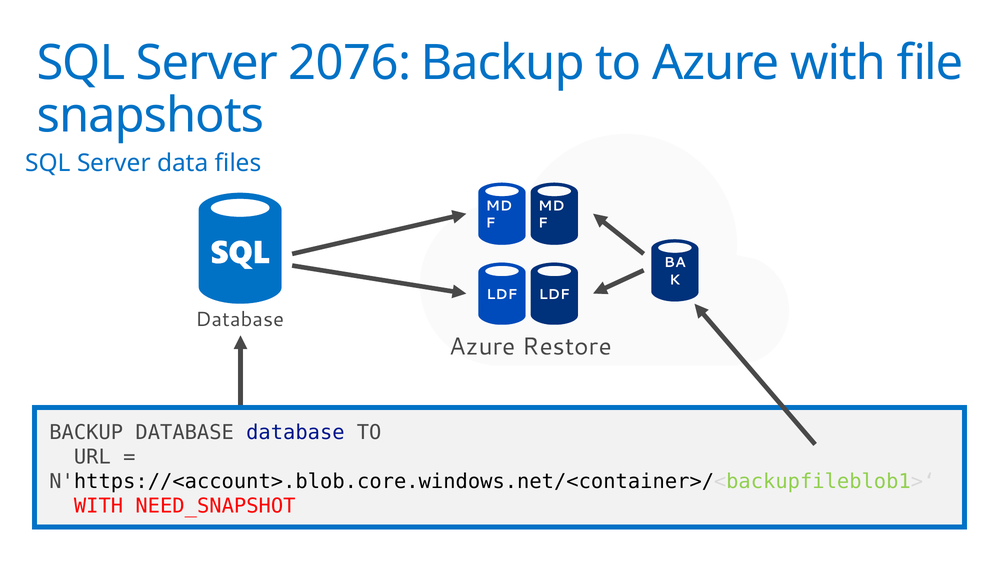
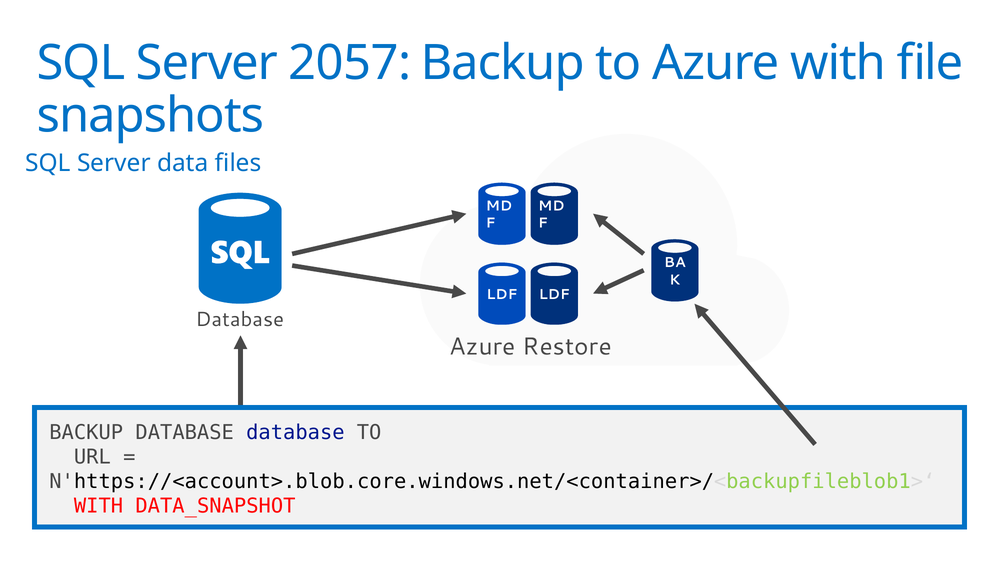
2076: 2076 -> 2057 (350, 63)
NEED_SNAPSHOT: NEED_SNAPSHOT -> DATA_SNAPSHOT (215, 506)
